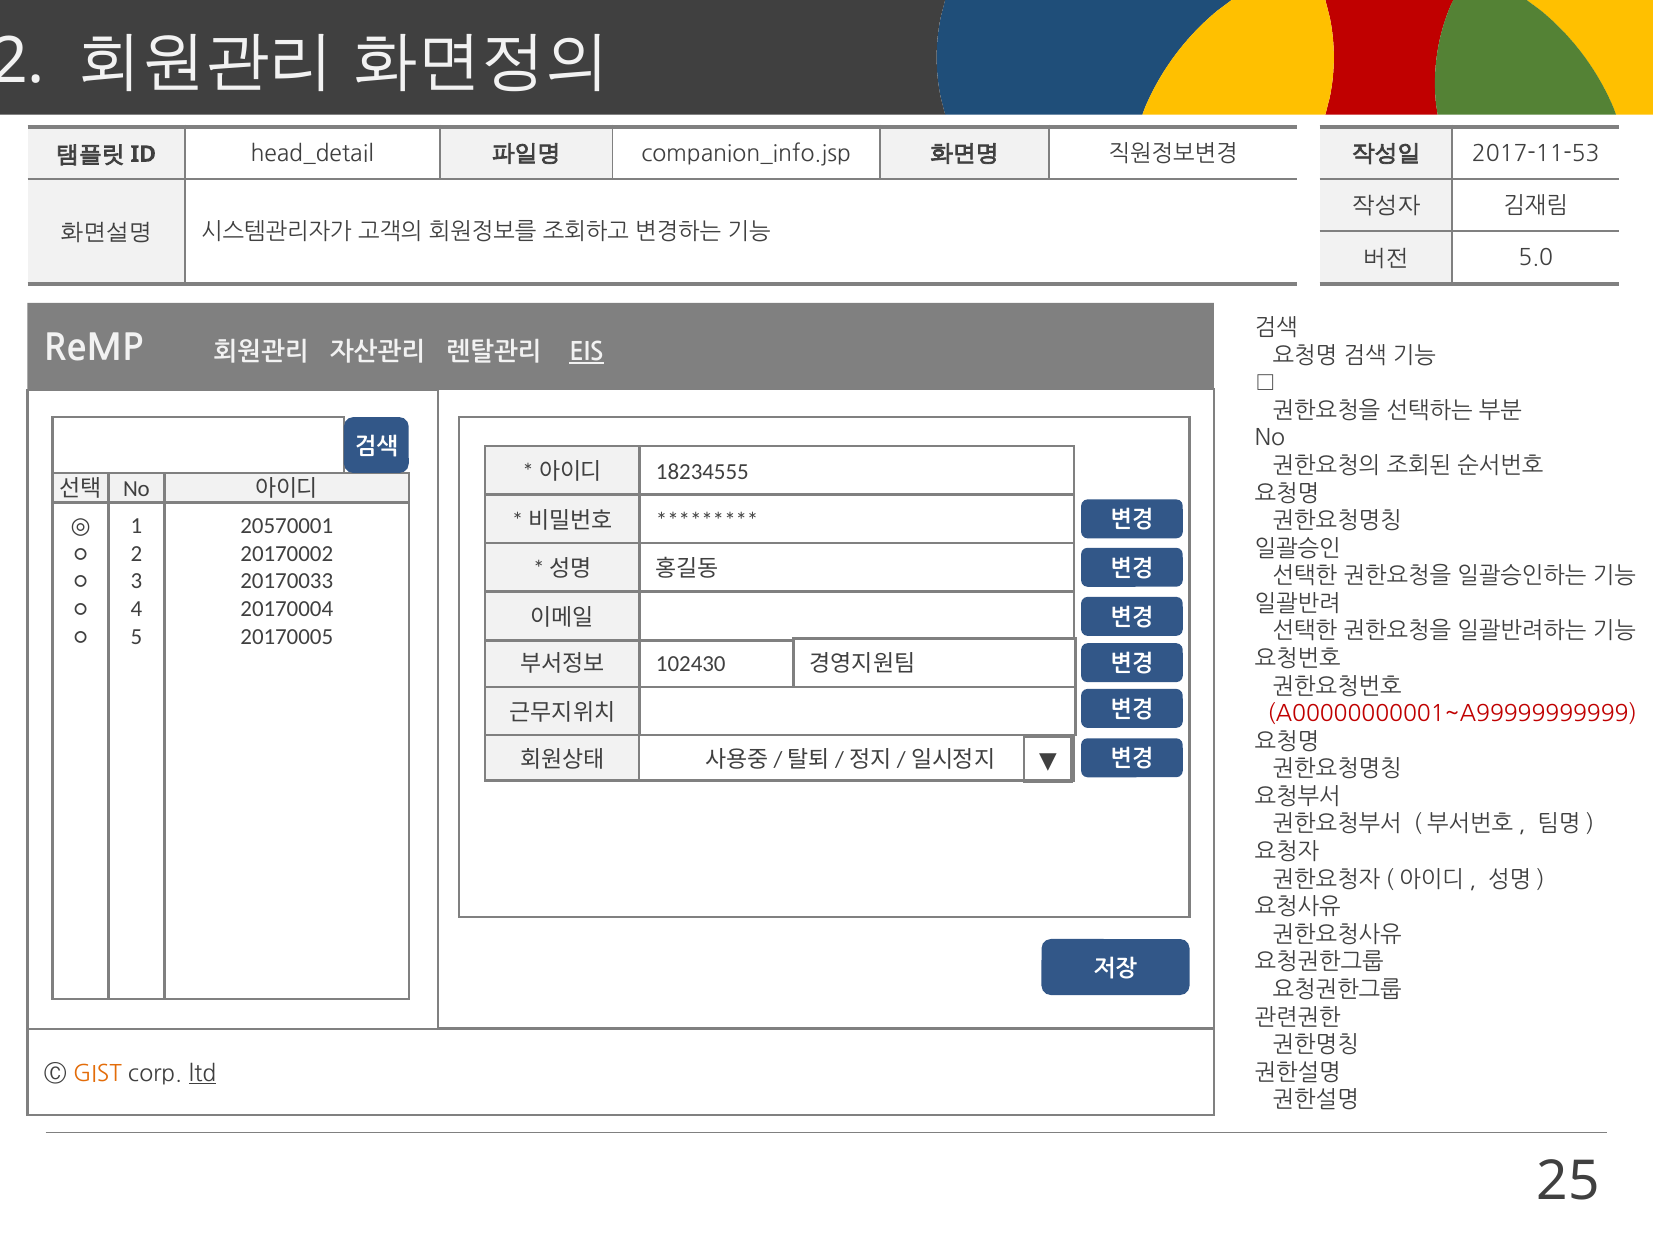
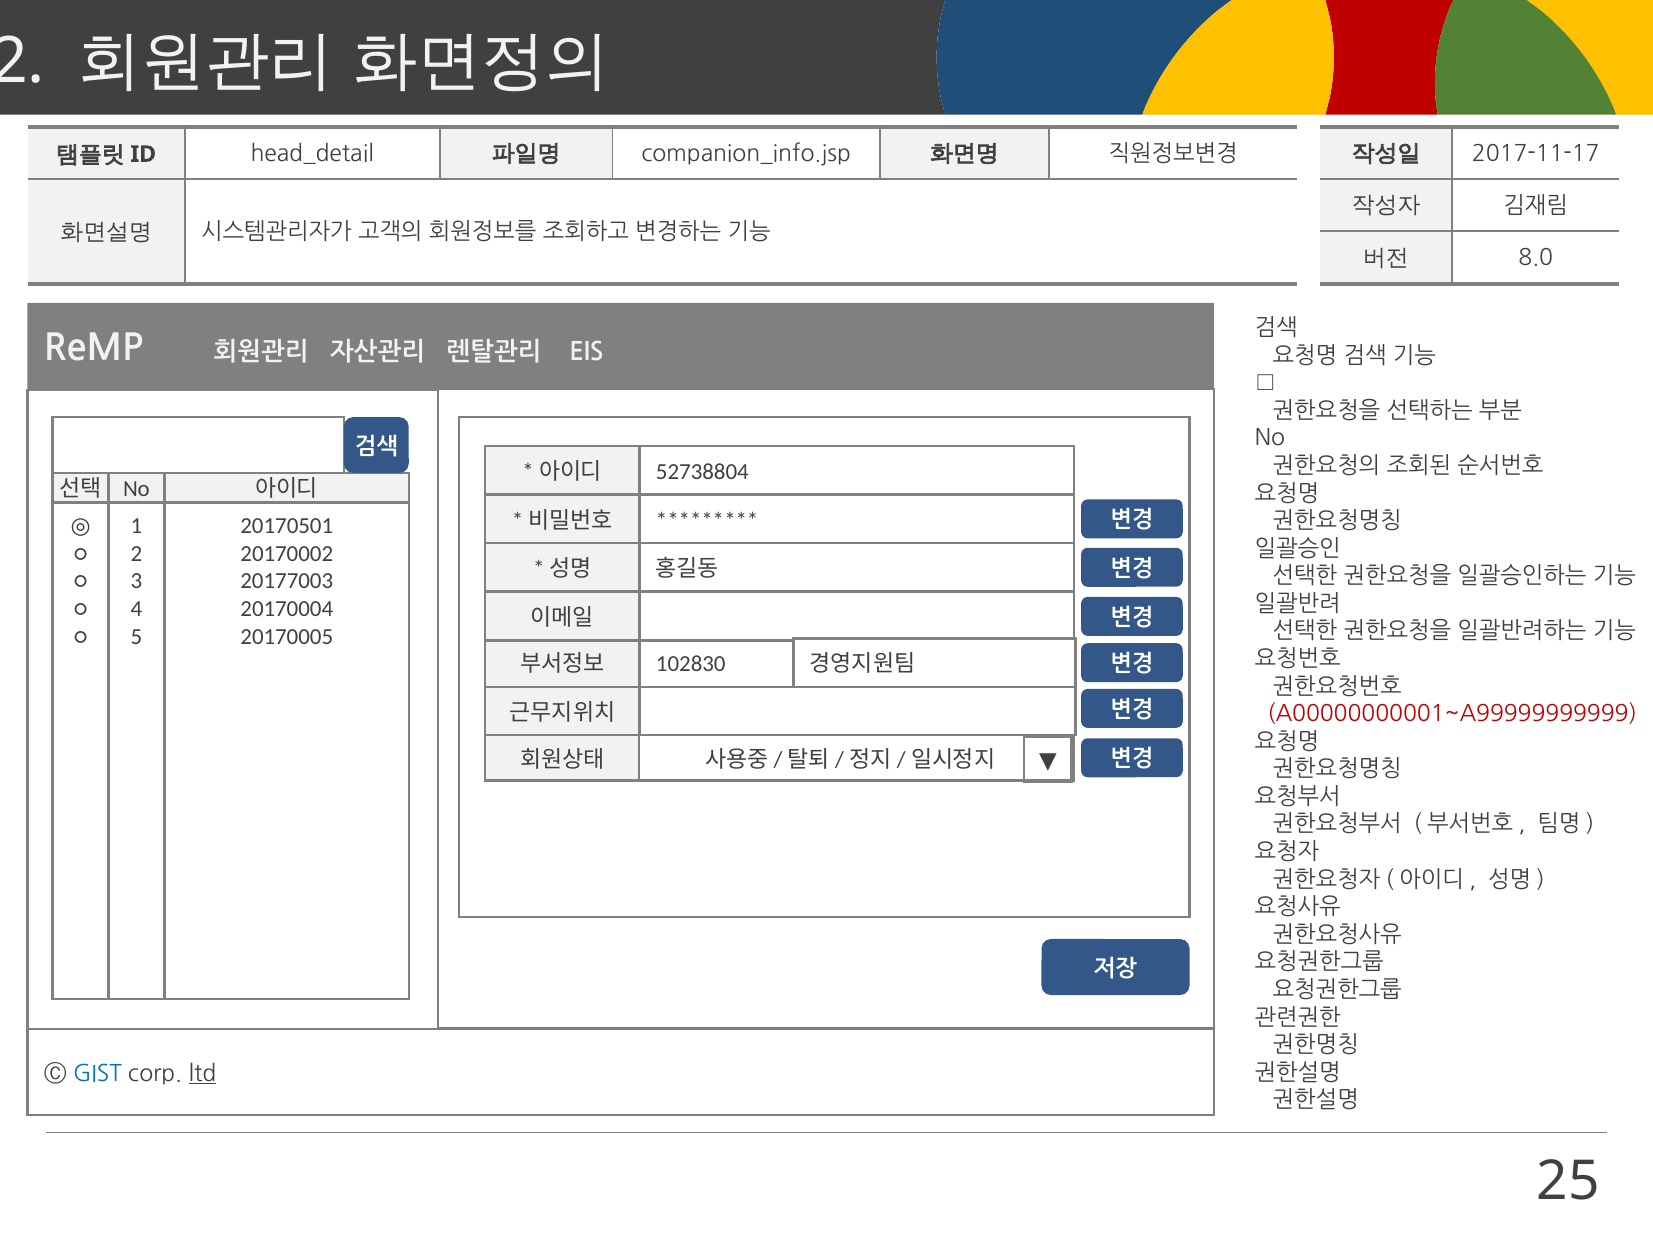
2017-11-53: 2017-11-53 -> 2017-11-17 (1536, 154)
5.0: 5.0 -> 8.0 (1536, 258)
EIS underline: present -> none (587, 352)
18234555: 18234555 -> 52738804 (702, 472)
20570001: 20570001 -> 20170501 (287, 527)
20170033: 20170033 -> 20177003 (287, 582)
102430: 102430 -> 102830 (691, 665)
GIST colour: orange -> blue (98, 1074)
